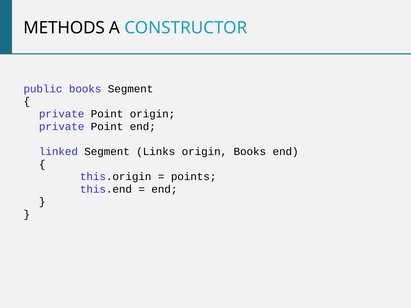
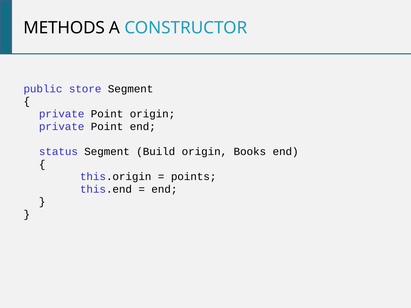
public books: books -> store (85, 89)
linked: linked -> status (58, 152)
Links: Links -> Build (156, 152)
